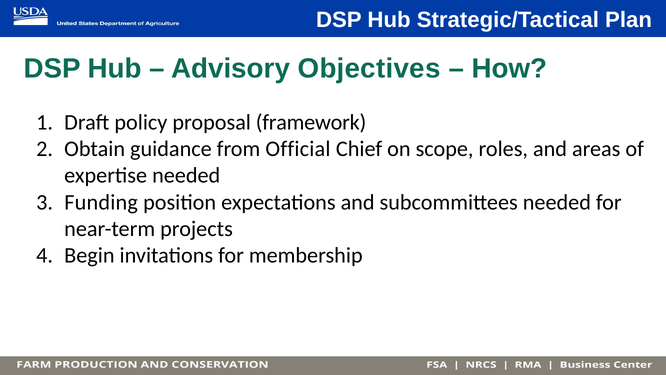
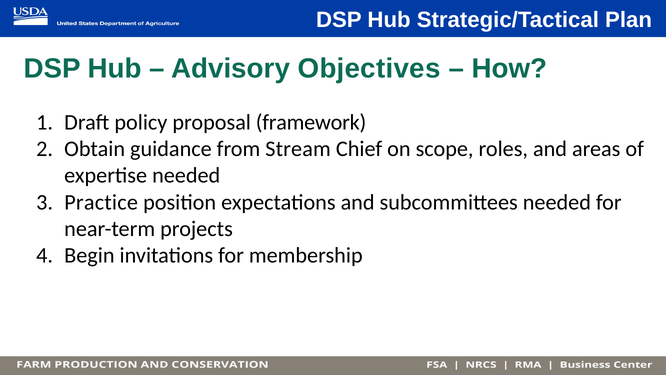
Official: Official -> Stream (298, 149)
Funding: Funding -> Practice (101, 202)
